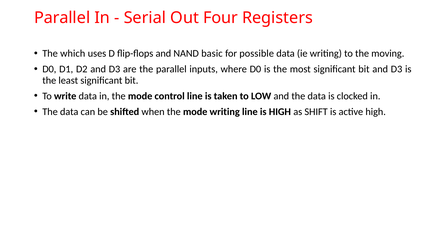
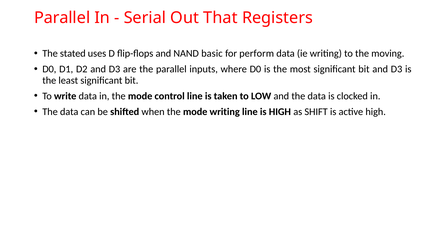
Four: Four -> That (220, 18)
which: which -> stated (73, 54)
possible: possible -> perform (257, 54)
